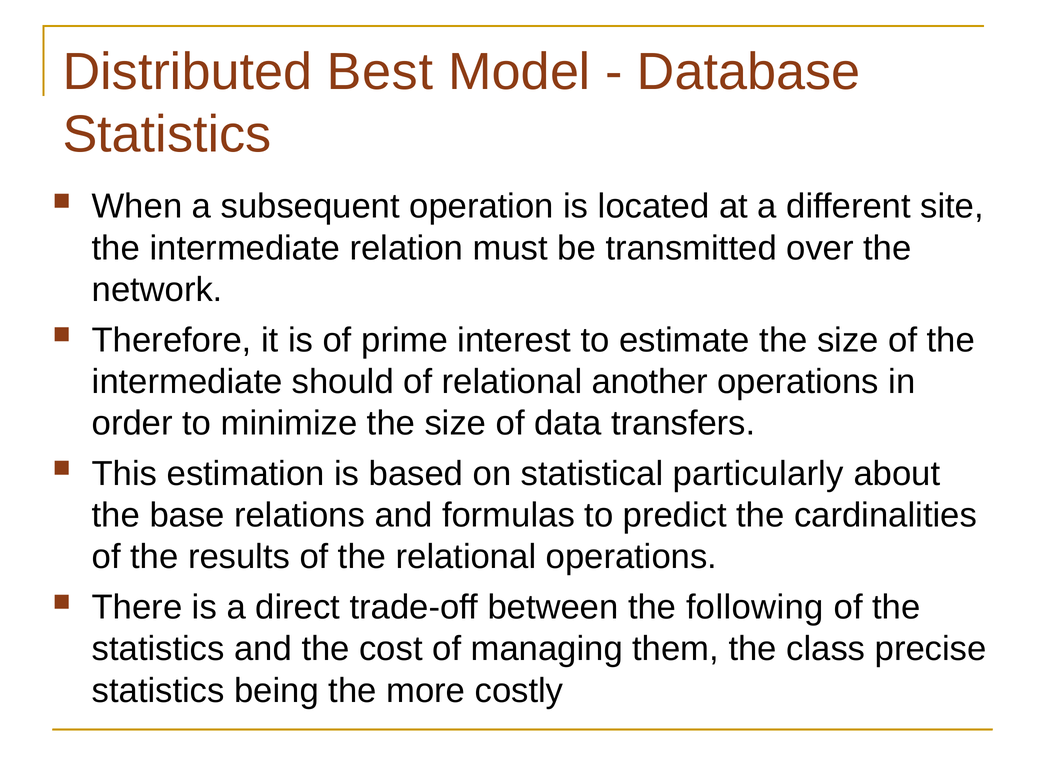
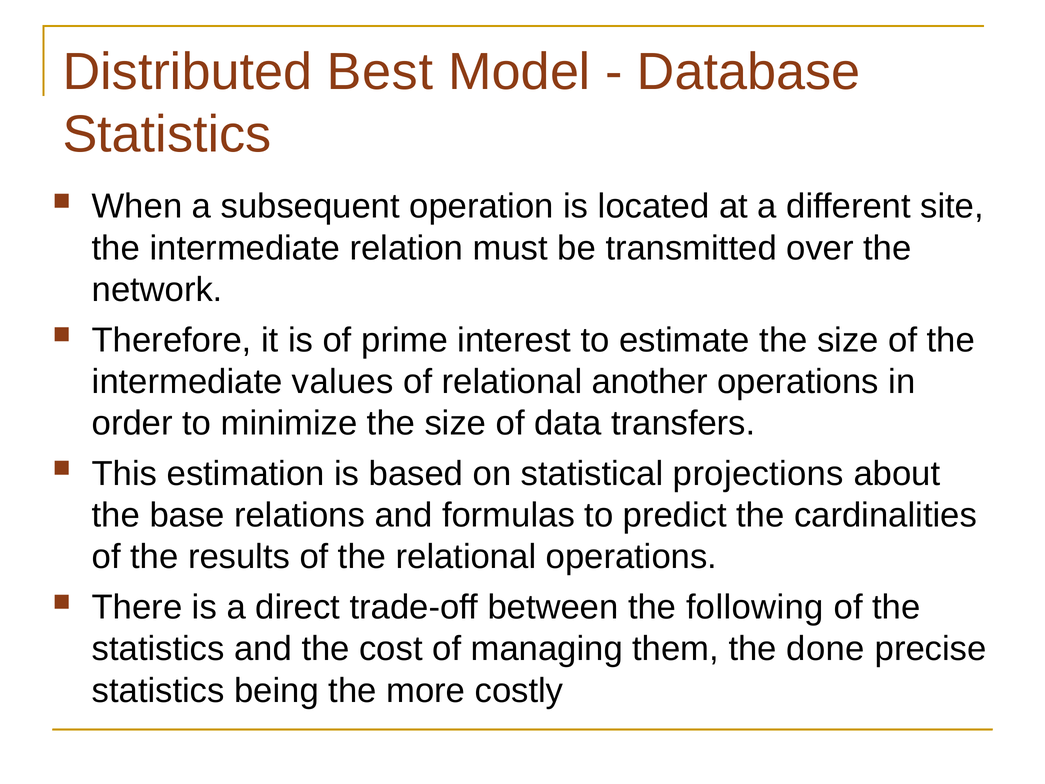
should: should -> values (343, 382)
particularly: particularly -> projections (758, 474)
class: class -> done (826, 649)
